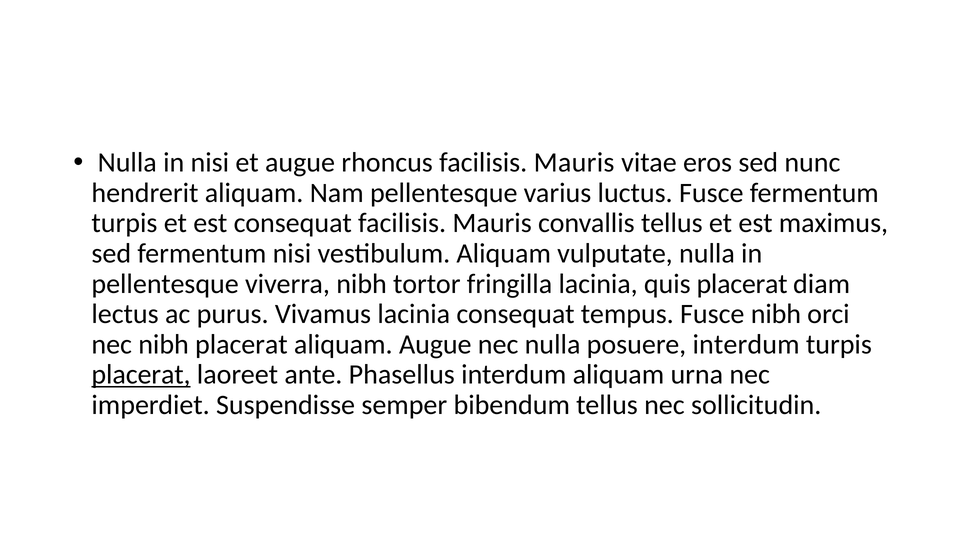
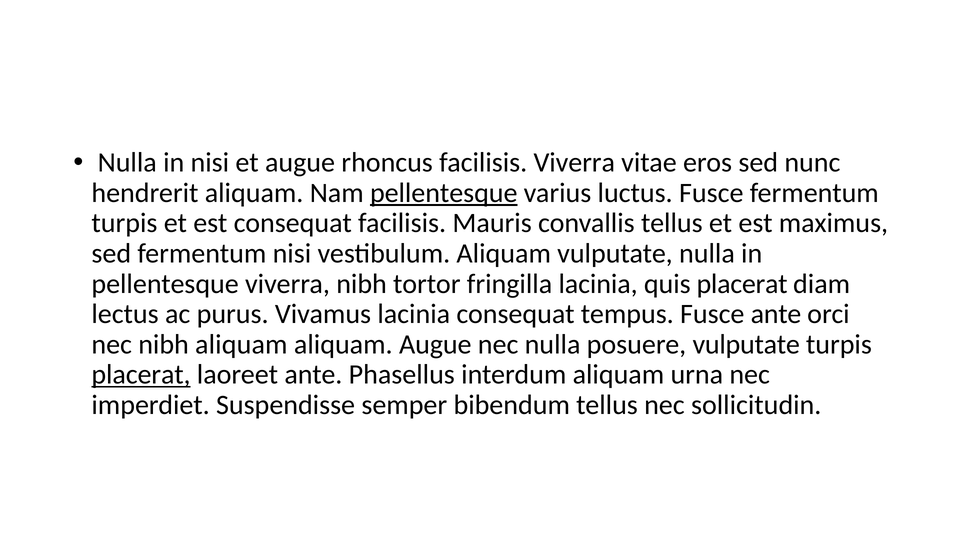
rhoncus facilisis Mauris: Mauris -> Viverra (574, 163)
pellentesque underline: none -> present (444, 193)
Fusce nibh: nibh -> ante (776, 315)
nibh placerat: placerat -> aliquam (241, 345)
posuere interdum: interdum -> vulputate (746, 345)
